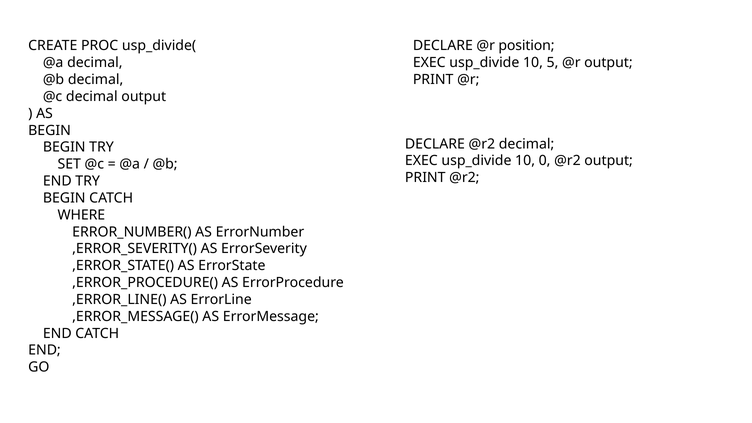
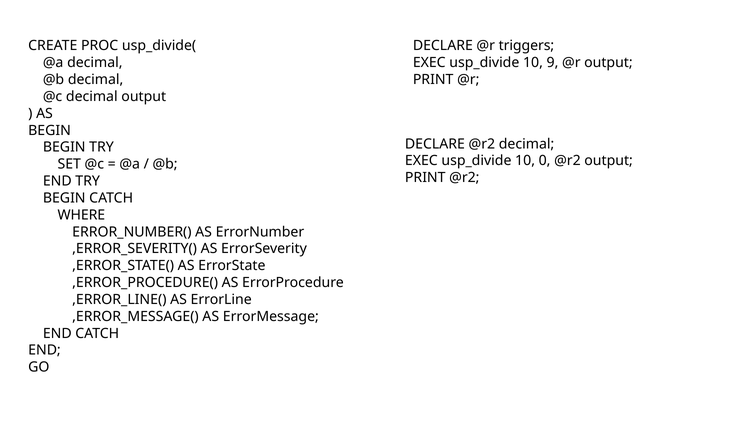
position: position -> triggers (526, 46)
5: 5 -> 9 (552, 63)
